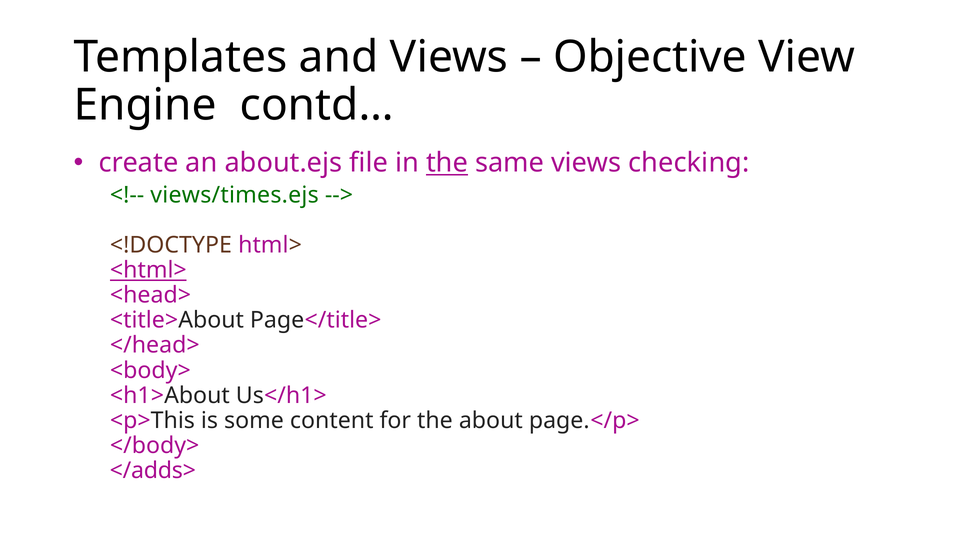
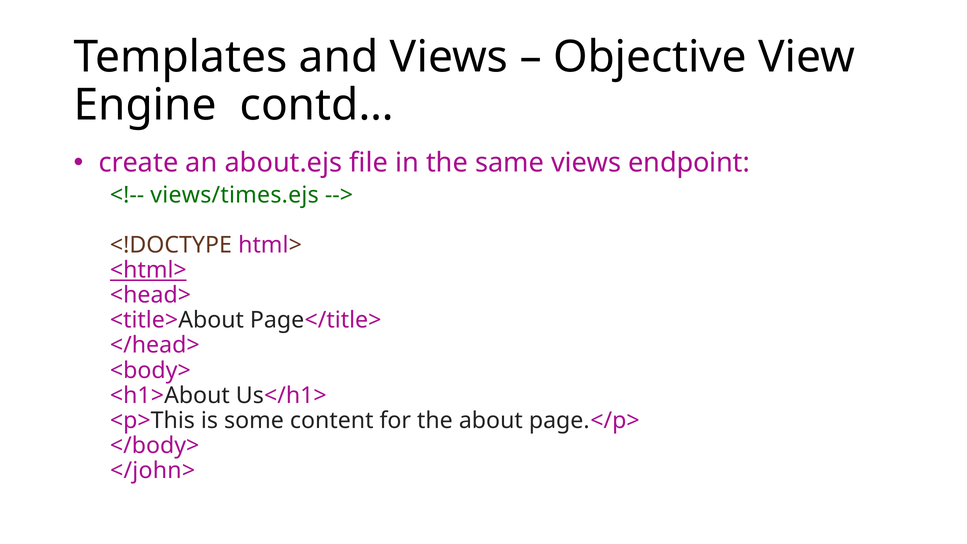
the underline: present -> none (447, 163)
checking: checking -> endpoint (689, 163)
</adds>: </adds> -> </john> (153, 470)
